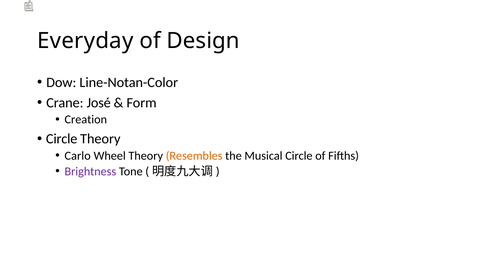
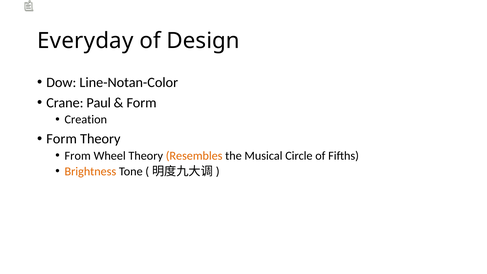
José: José -> Paul (99, 103)
Circle: Circle -> Form (62, 139)
Carlo: Carlo -> From (78, 156)
Brightness colour: purple -> orange (90, 171)
